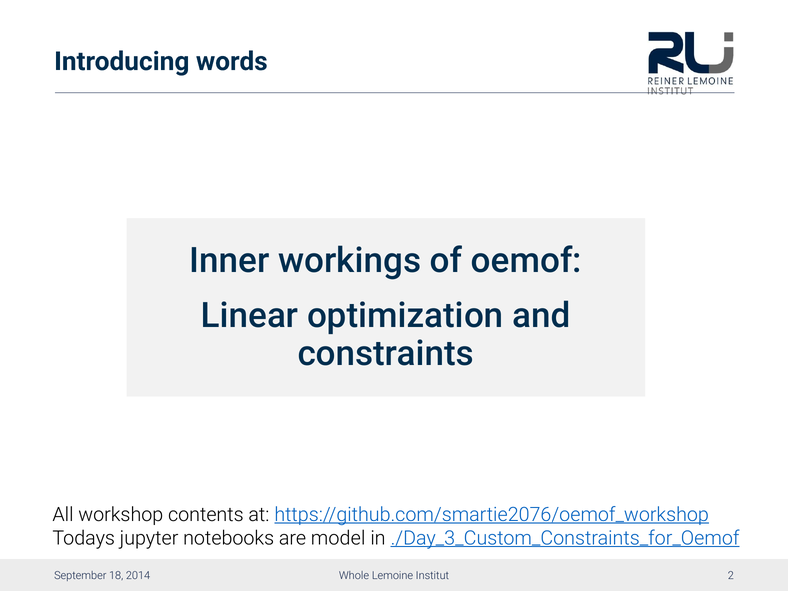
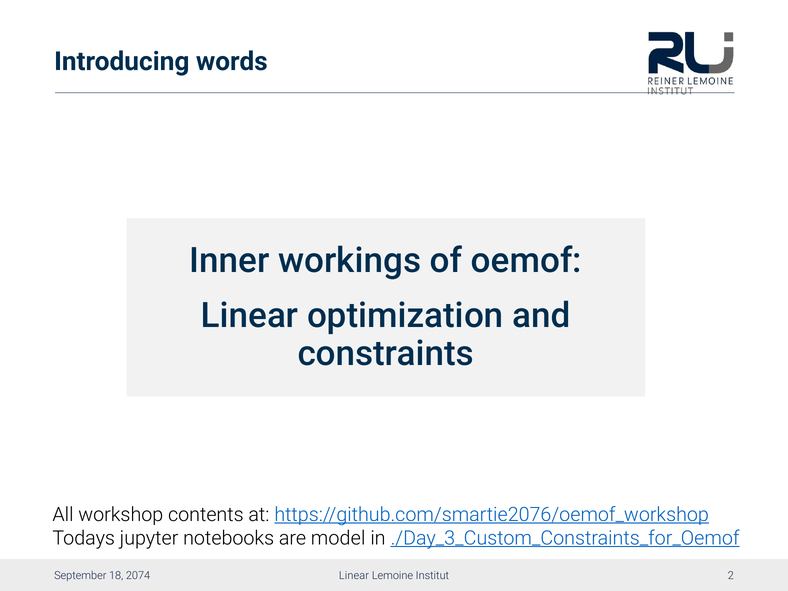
2014: 2014 -> 2074 (138, 576)
Whole: Whole -> Linear (354, 576)
